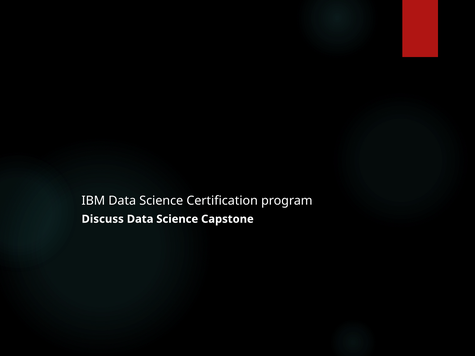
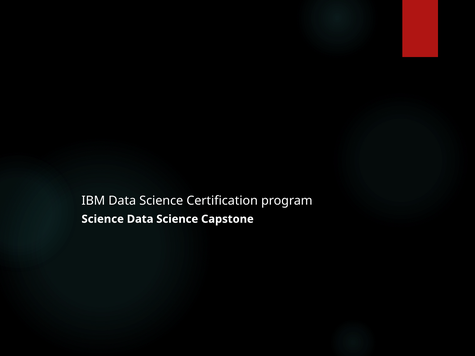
Discuss: Discuss -> Science (103, 219)
